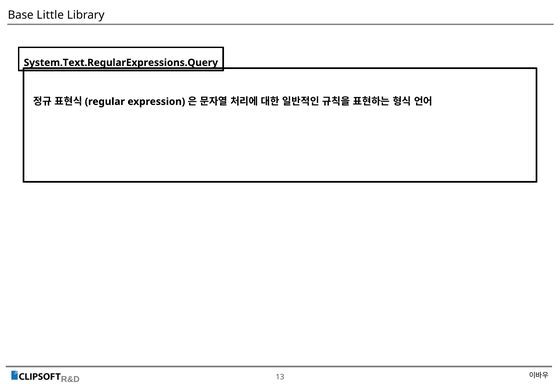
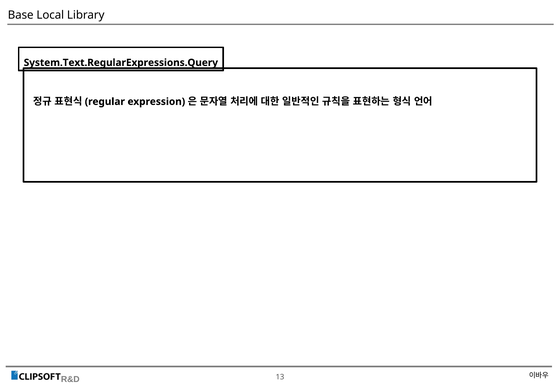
Little: Little -> Local (50, 15)
